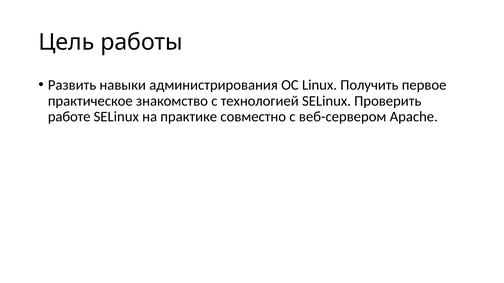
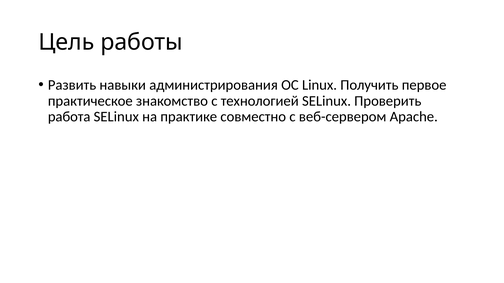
работе: работе -> работа (69, 117)
